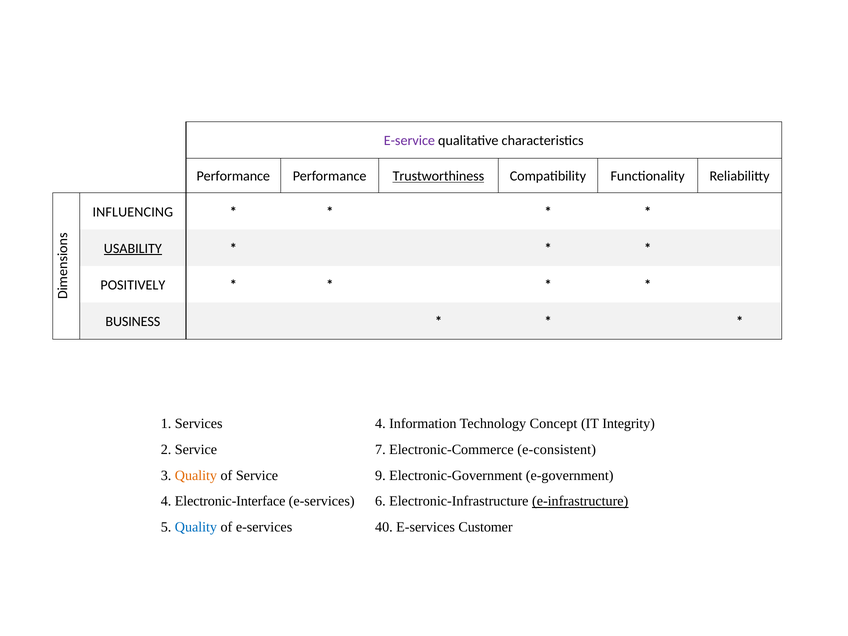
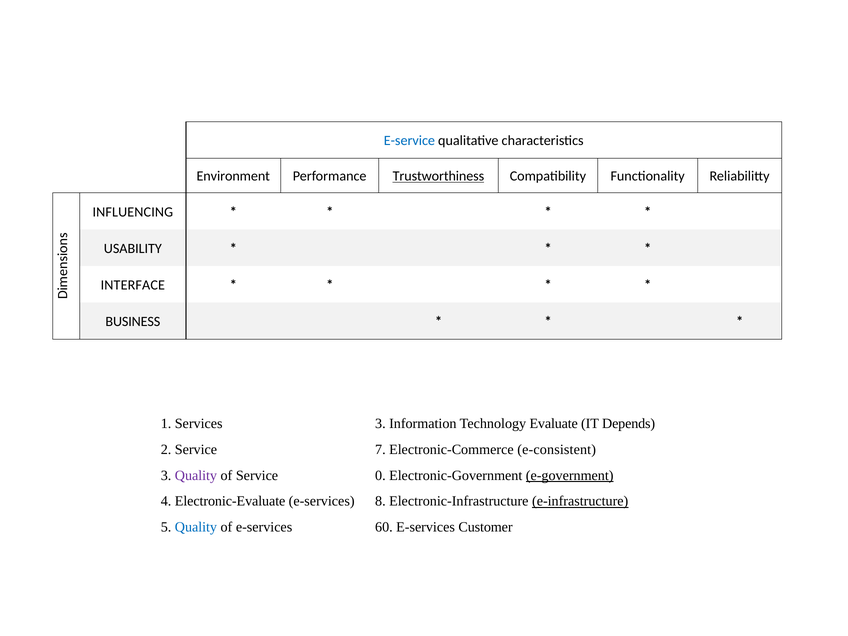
E-service colour: purple -> blue (409, 141)
Performance: Performance -> Environment (233, 176)
USABILITY underline: present -> none (133, 248)
POSITIVELY: POSITIVELY -> INTERFACE (133, 285)
Services 4: 4 -> 3 (380, 424)
Concept: Concept -> Evaluate (554, 424)
Integrity: Integrity -> Depends (629, 424)
Quality colour: orange -> purple (196, 475)
9: 9 -> 0 (380, 475)
e-government underline: none -> present (570, 475)
Electronic-Interface: Electronic-Interface -> Electronic-Evaluate (230, 501)
6: 6 -> 8 (380, 501)
40: 40 -> 60 (384, 527)
